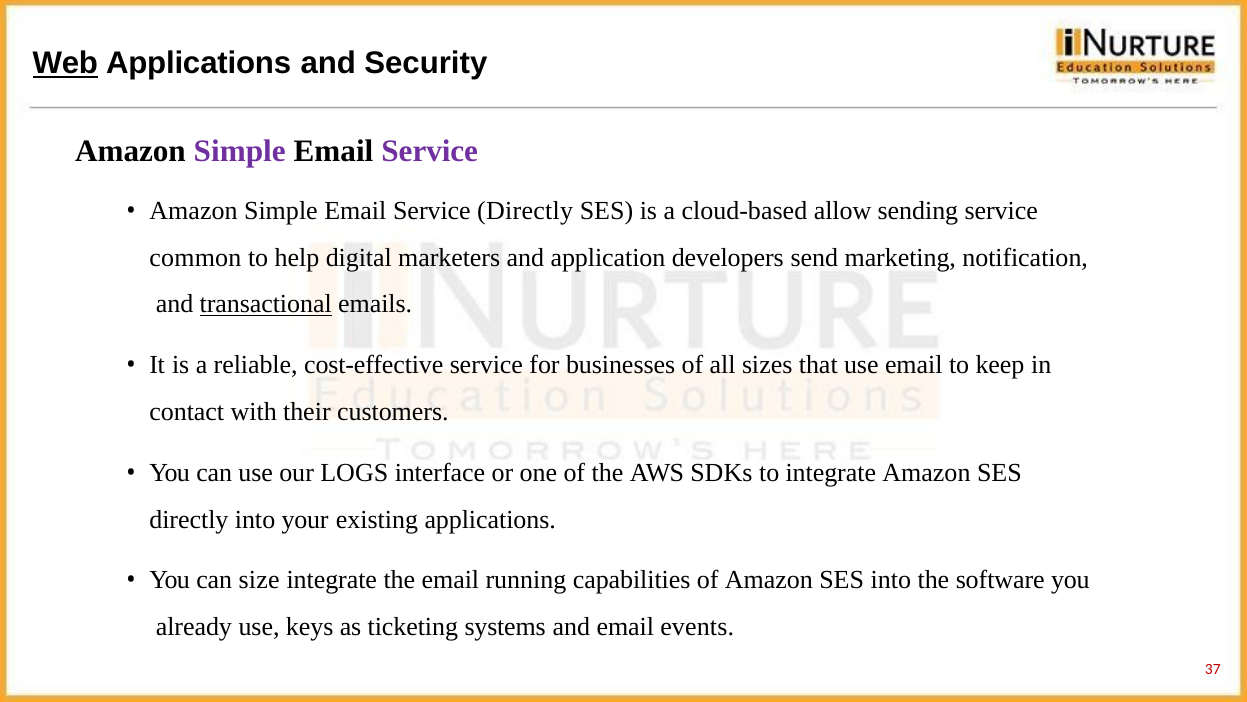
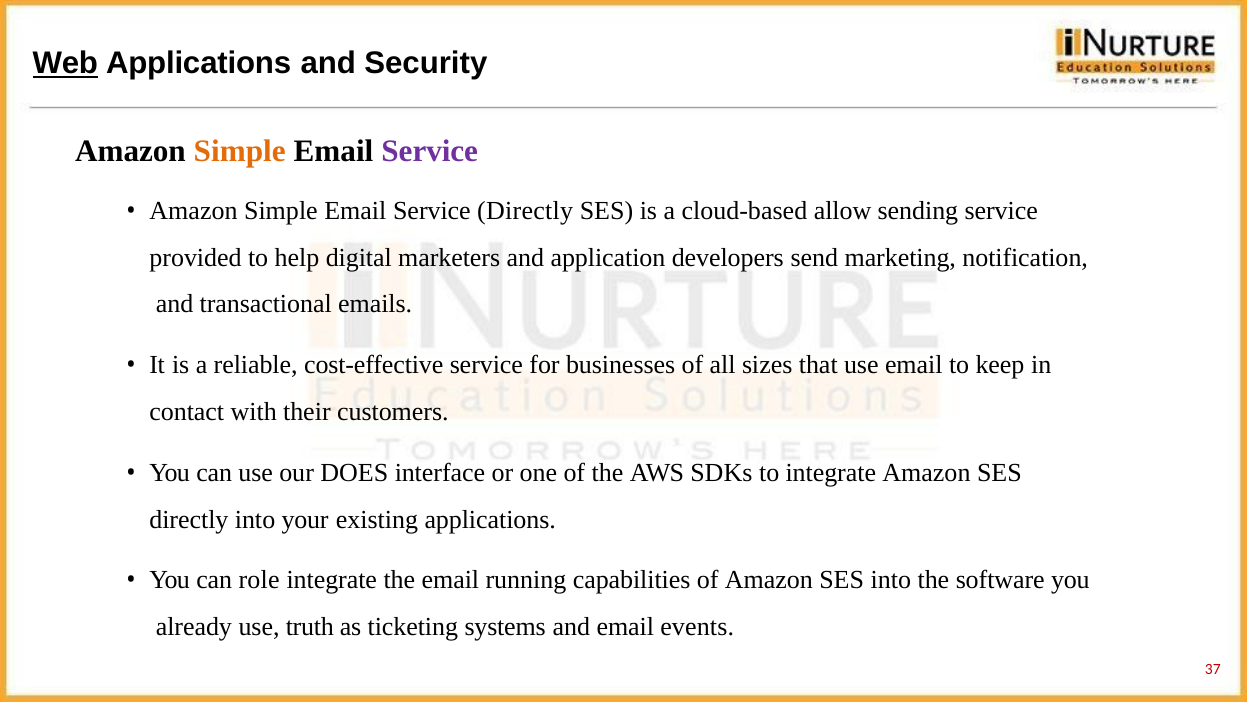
Simple colour: purple -> orange (240, 151)
common: common -> provided (196, 257)
transactional underline: present -> none (266, 304)
LOGS: LOGS -> DOES (354, 473)
size: size -> role (259, 579)
keys: keys -> truth (310, 626)
